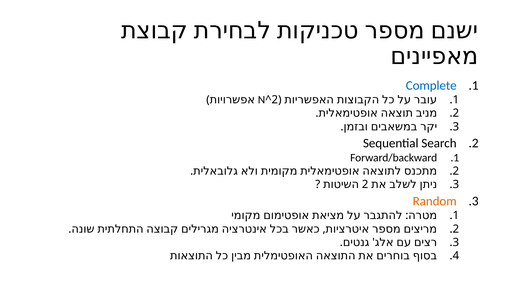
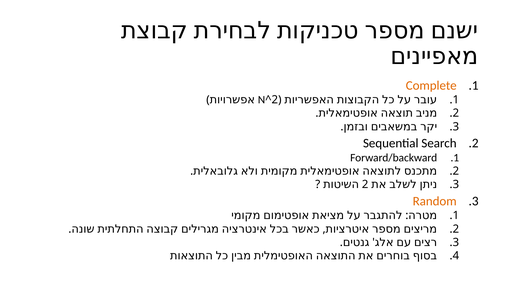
Complete colour: blue -> orange (431, 85)
